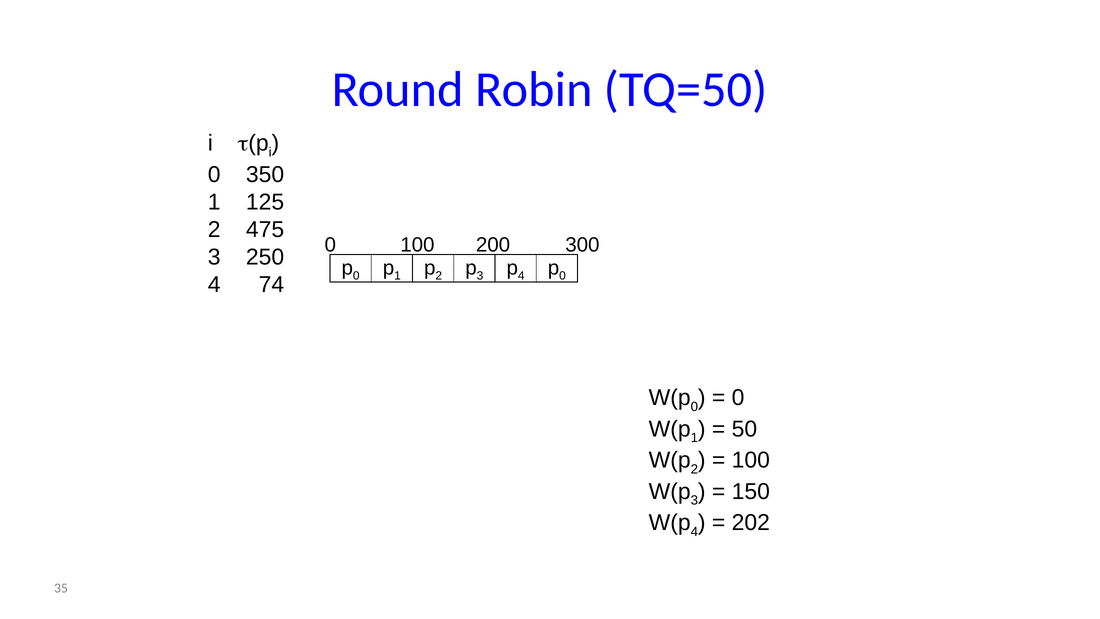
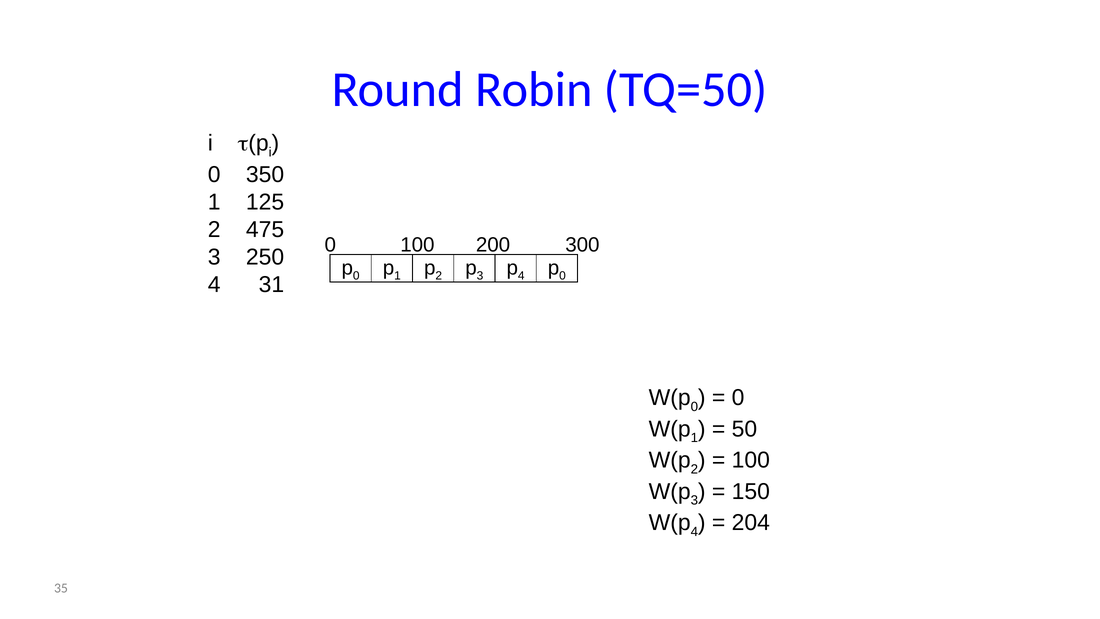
74: 74 -> 31 (271, 284)
202: 202 -> 204 (751, 523)
